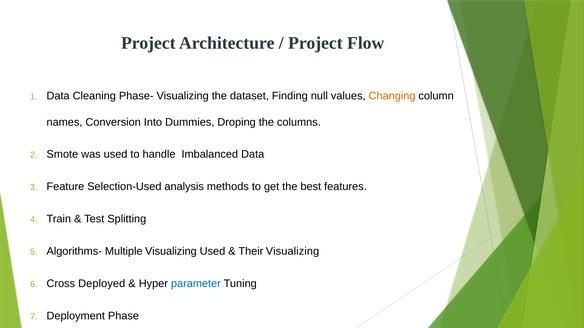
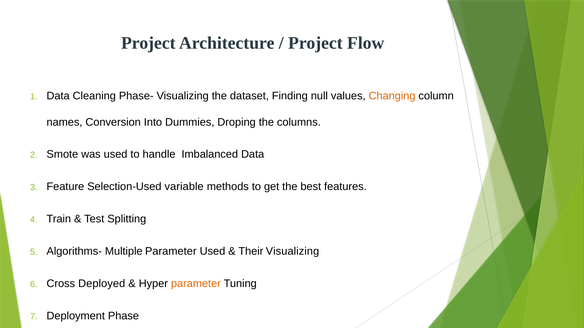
analysis: analysis -> variable (184, 187)
Multiple Visualizing: Visualizing -> Parameter (171, 252)
parameter colour: blue -> orange (196, 284)
